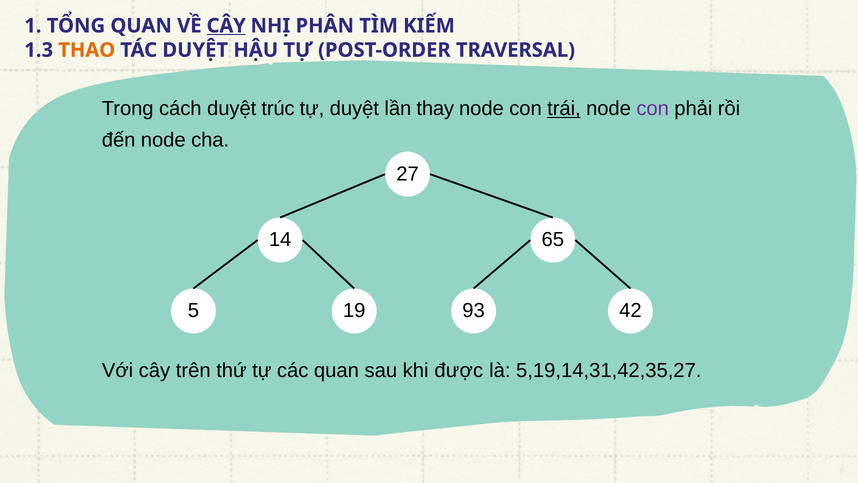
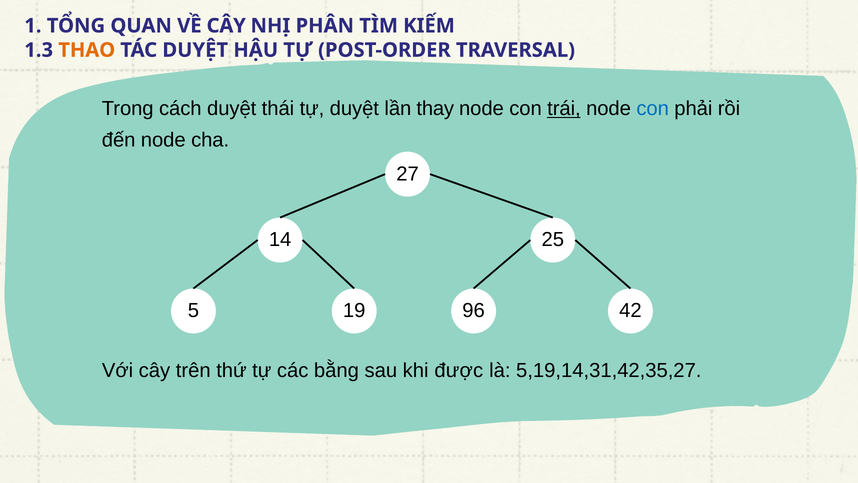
CÂY underline: present -> none (226, 26)
trúc: trúc -> thái (278, 109)
con colour: purple -> blue (653, 109)
65: 65 -> 25 (553, 240)
93: 93 -> 96 (474, 310)
các quan: quan -> bằng (336, 370)
